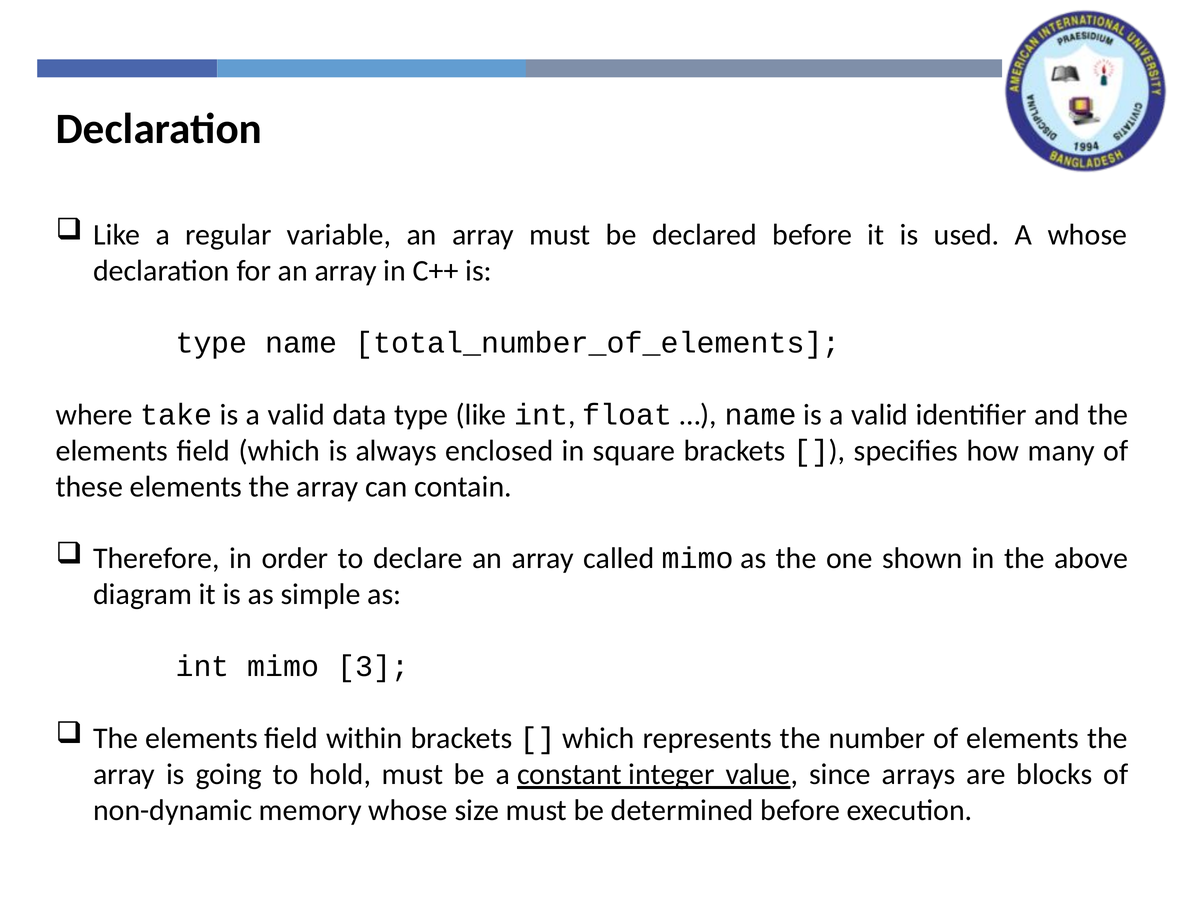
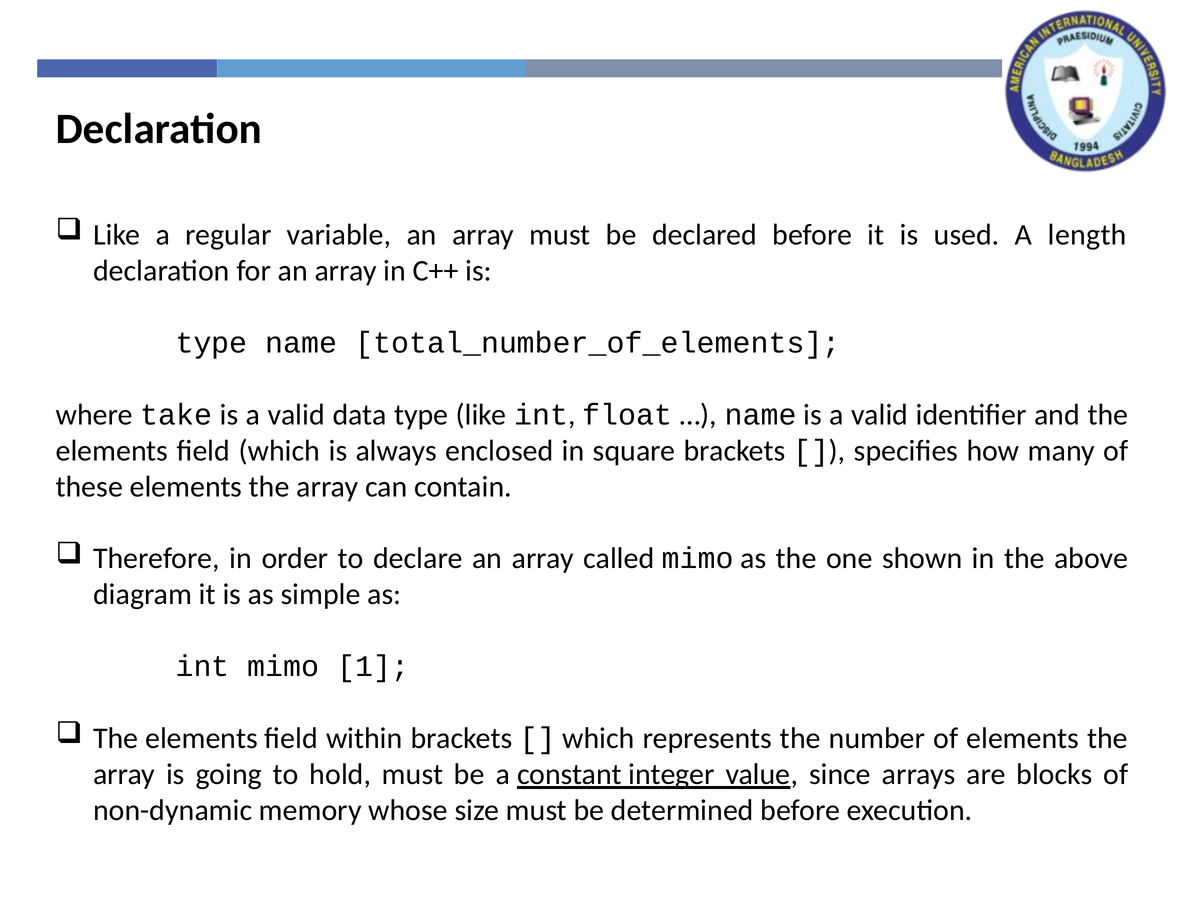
A whose: whose -> length (1087, 235)
3: 3 -> 1 (373, 666)
